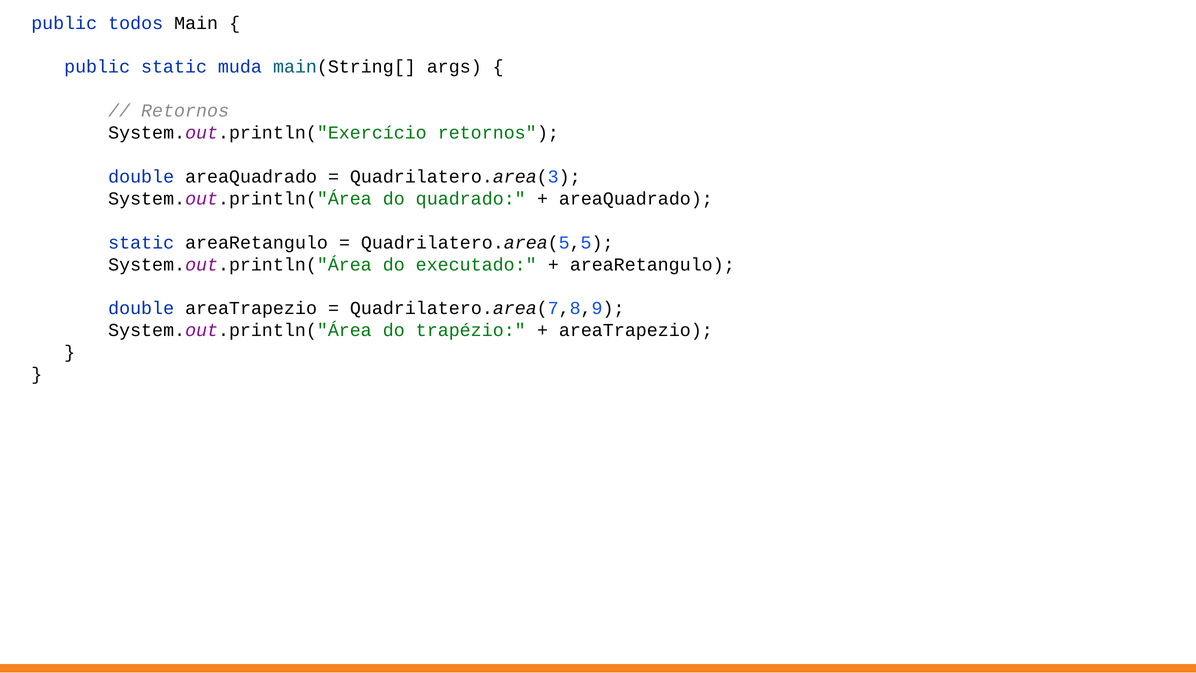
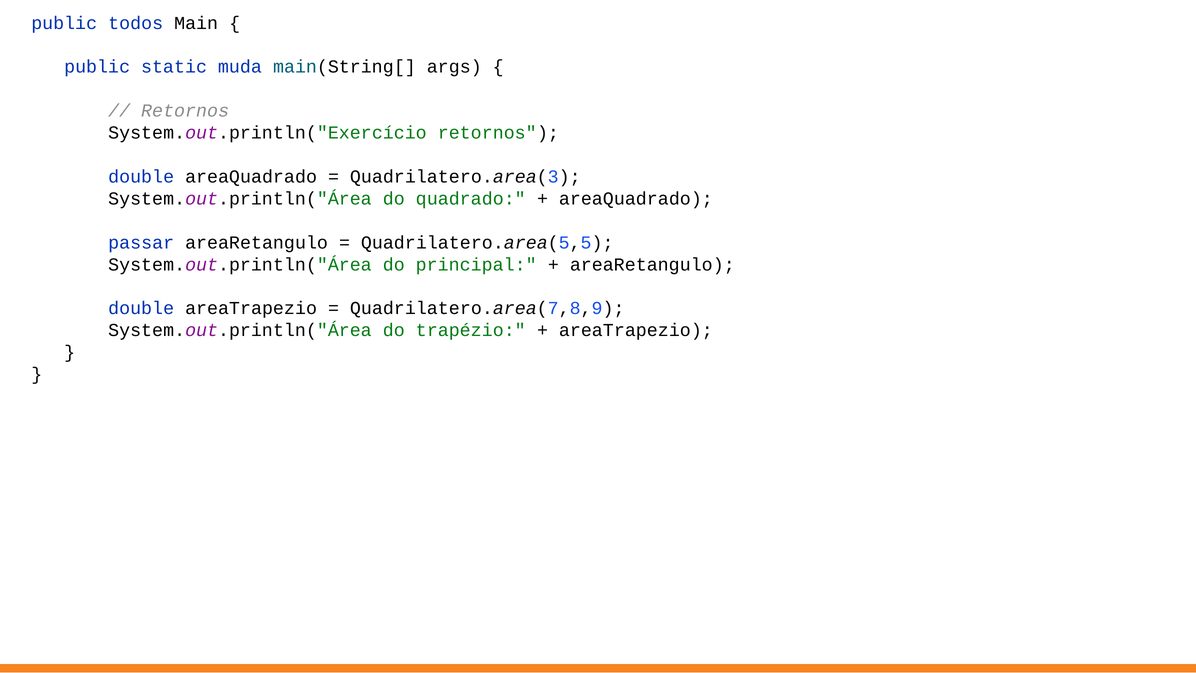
static: static -> passar (141, 242)
executado: executado -> principal (476, 264)
